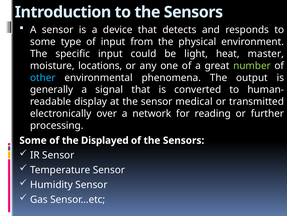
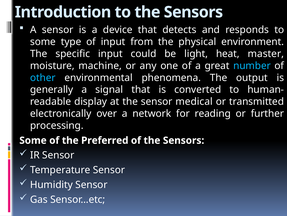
locations: locations -> machine (100, 65)
number colour: light green -> light blue (252, 65)
Displayed: Displayed -> Preferred (105, 140)
